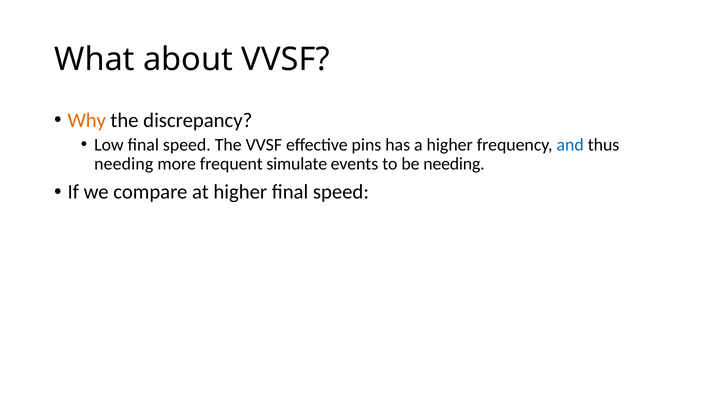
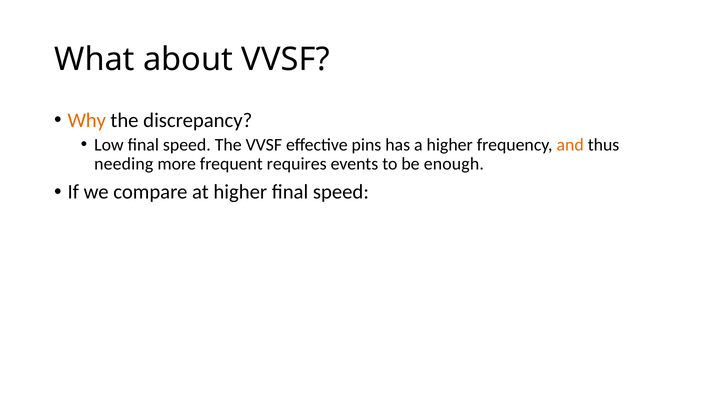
and colour: blue -> orange (570, 145)
simulate: simulate -> requires (297, 164)
be needing: needing -> enough (454, 164)
